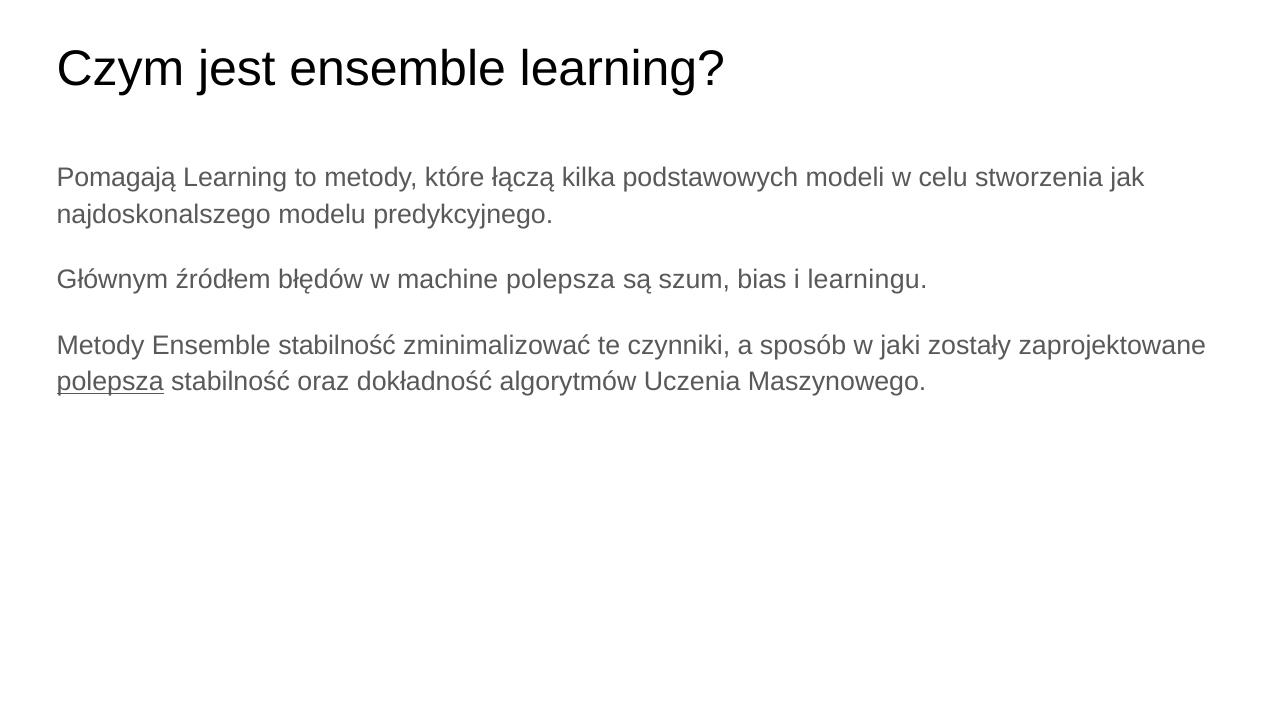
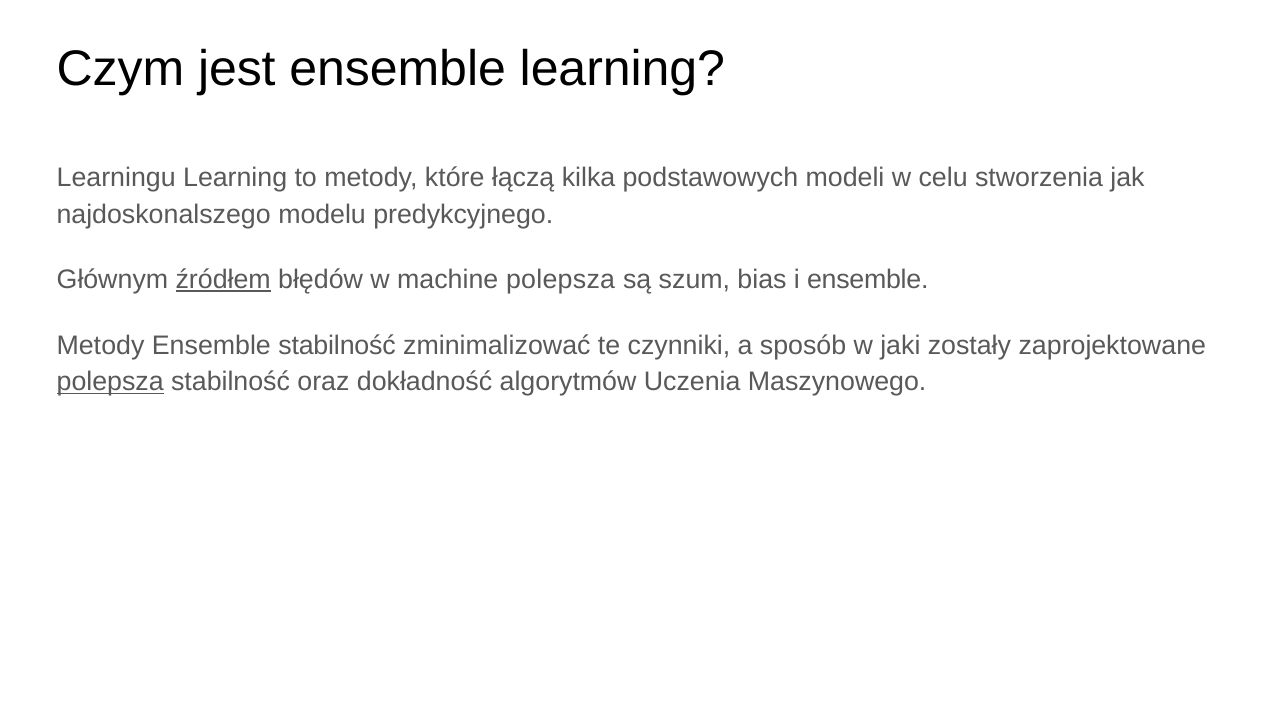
Pomagają: Pomagają -> Learningu (116, 177)
źródłem underline: none -> present (223, 280)
i learningu: learningu -> ensemble (868, 280)
